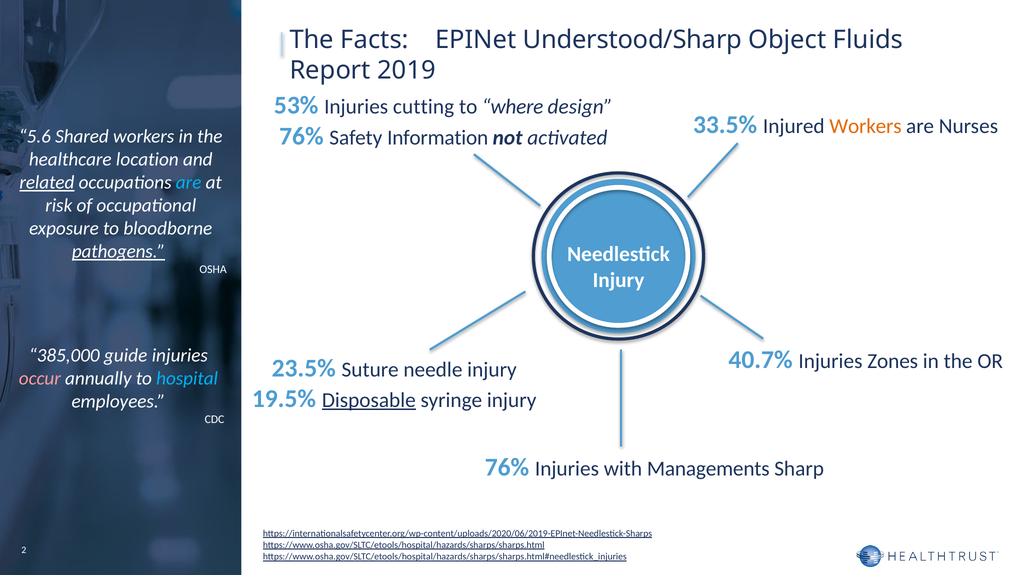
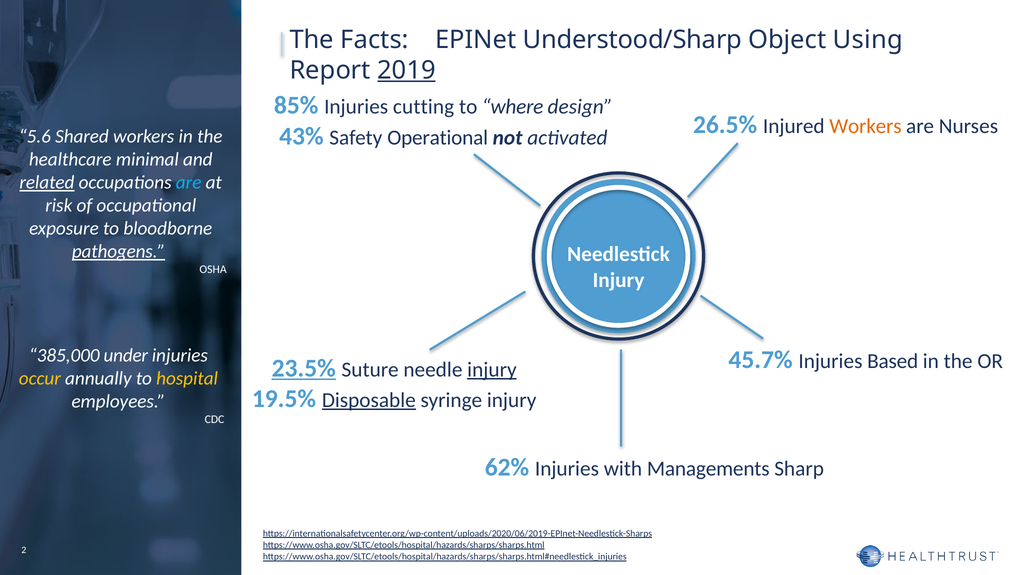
Fluids: Fluids -> Using (868, 40)
2019 underline: none -> present (407, 70)
53%: 53% -> 85% (296, 105)
33.5%: 33.5% -> 26.5% (725, 125)
76%: 76% -> 43% (301, 136)
Information: Information -> Operational (438, 137)
location: location -> minimal (147, 159)
guide: guide -> under (126, 355)
40.7%: 40.7% -> 45.7% (761, 359)
Zones: Zones -> Based (893, 361)
23.5% underline: none -> present (304, 368)
injury underline: none -> present (492, 369)
occur colour: pink -> yellow (40, 378)
hospital colour: light blue -> yellow (187, 378)
76%: 76% -> 62% (507, 467)
